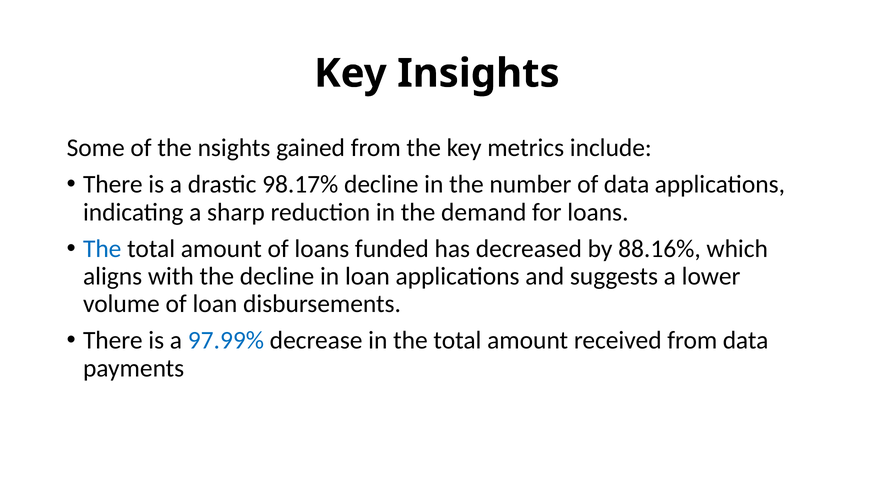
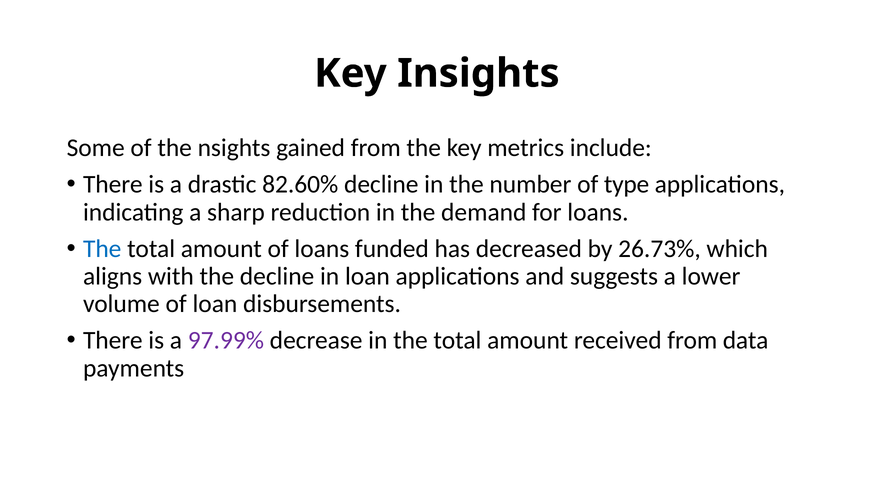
98.17%: 98.17% -> 82.60% (300, 184)
of data: data -> type (627, 184)
88.16%: 88.16% -> 26.73% (659, 249)
97.99% colour: blue -> purple (226, 340)
